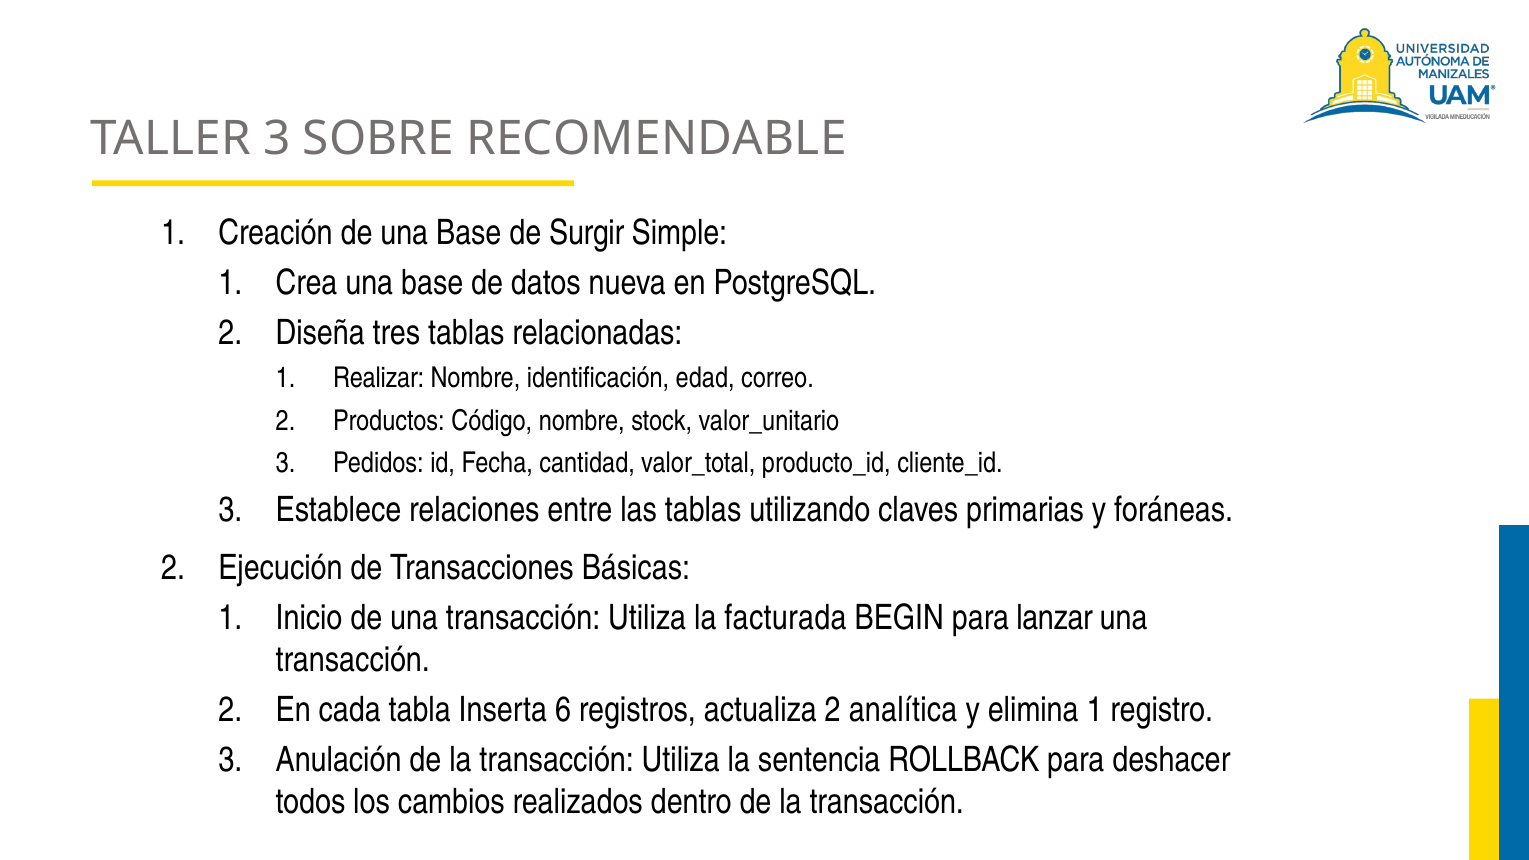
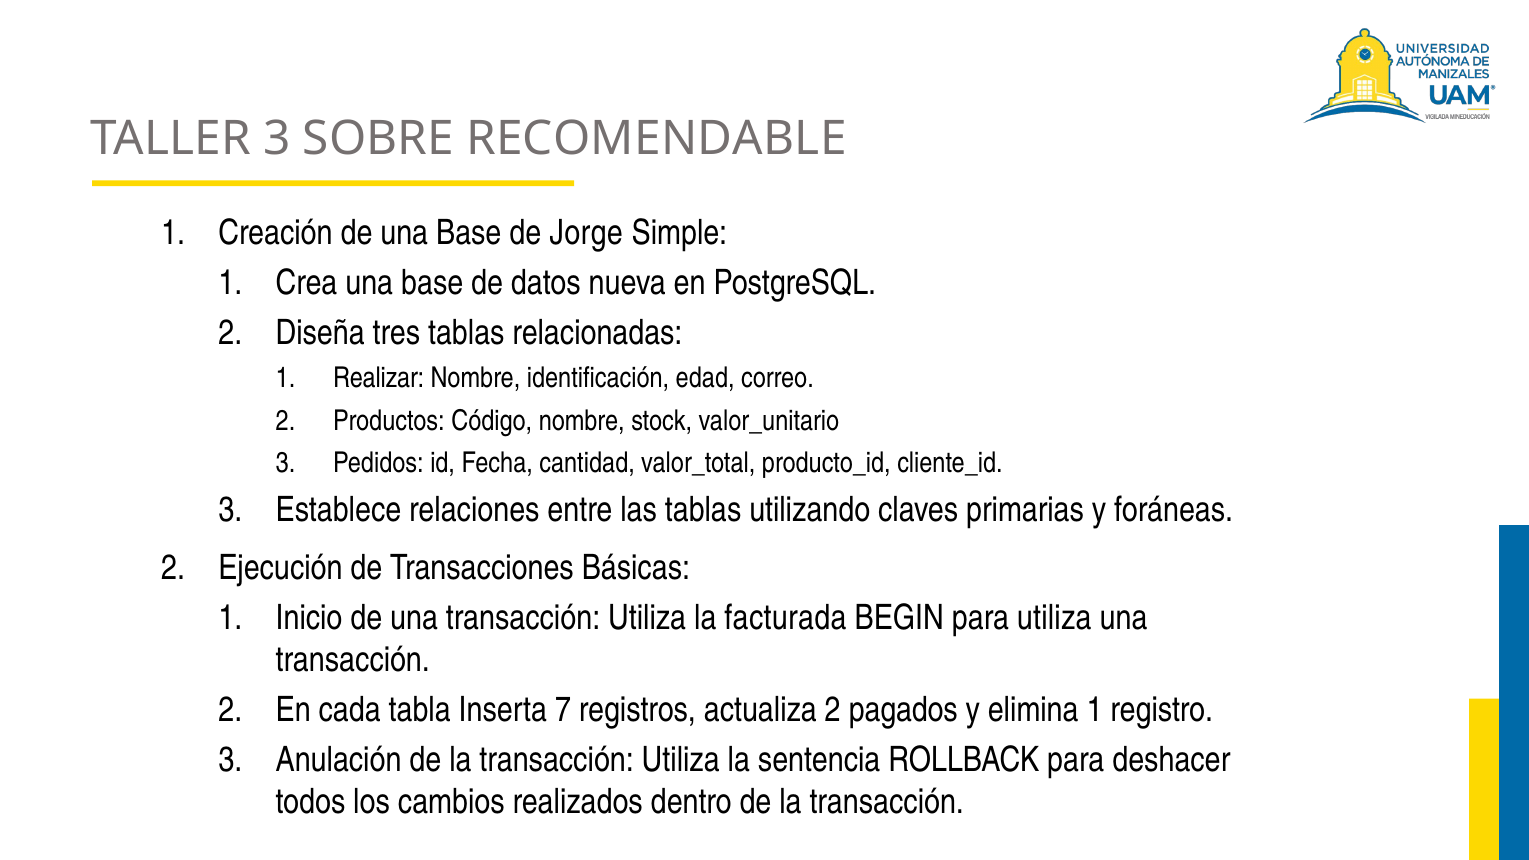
Surgir: Surgir -> Jorge (586, 233)
para lanzar: lanzar -> utiliza (1054, 618)
6: 6 -> 7 (563, 710)
analítica: analítica -> pagados (903, 710)
